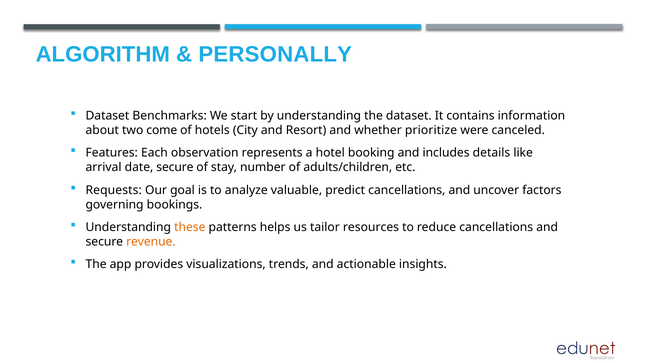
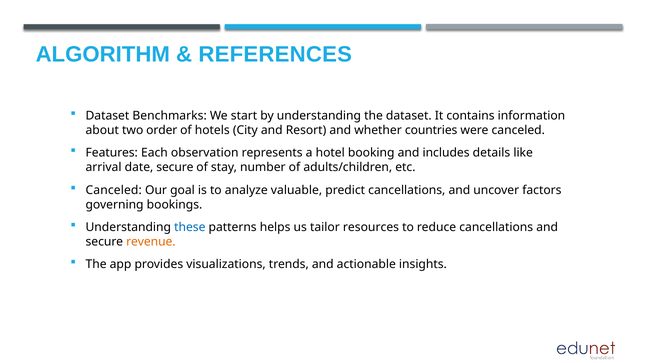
PERSONALLY: PERSONALLY -> REFERENCES (275, 54)
come: come -> order (162, 131)
prioritize: prioritize -> countries (431, 131)
Requests: Requests -> Canceled (114, 190)
these colour: orange -> blue (190, 227)
